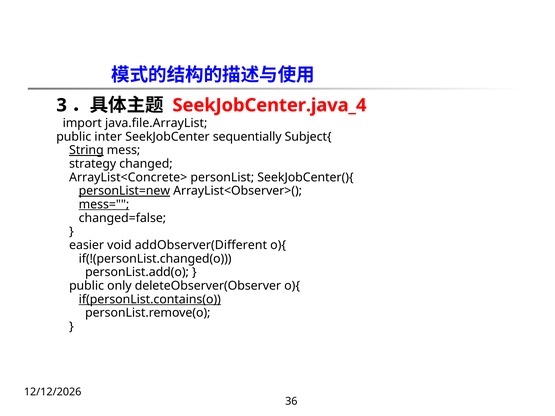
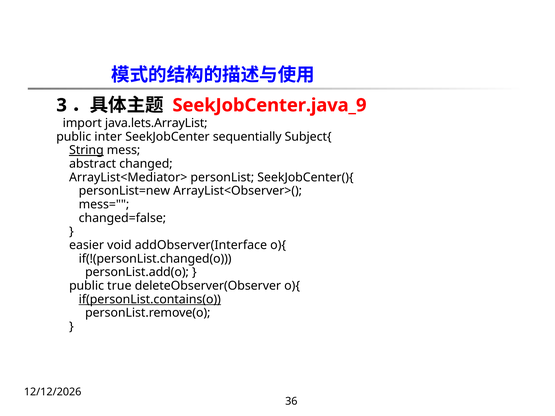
SeekJobCenter.java_4: SeekJobCenter.java_4 -> SeekJobCenter.java_9 (269, 105)
java.file.ArrayList: java.file.ArrayList -> java.lets.ArrayList (156, 123)
strategy: strategy -> abstract (93, 164)
ArrayList<Concrete>: ArrayList<Concrete> -> ArrayList<Mediator> (128, 177)
personList=new underline: present -> none (124, 191)
mess= underline: present -> none (104, 205)
addObserver(Different: addObserver(Different -> addObserver(Interface (201, 245)
only: only -> true (119, 286)
